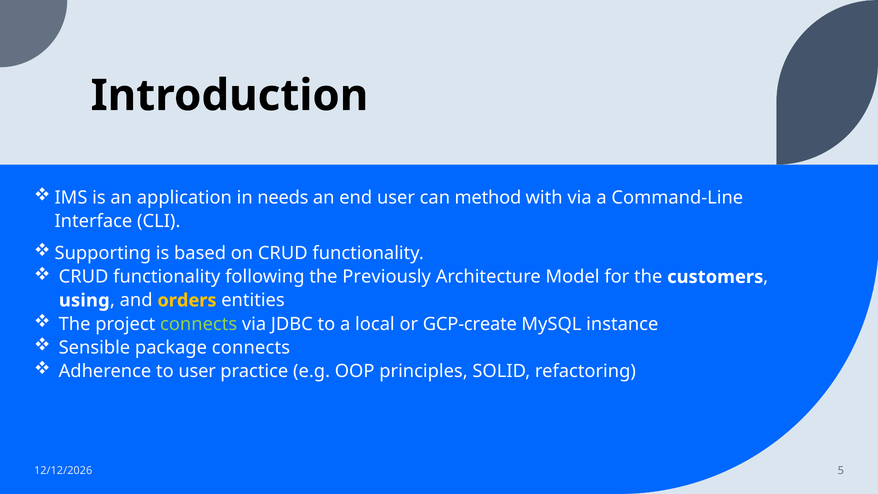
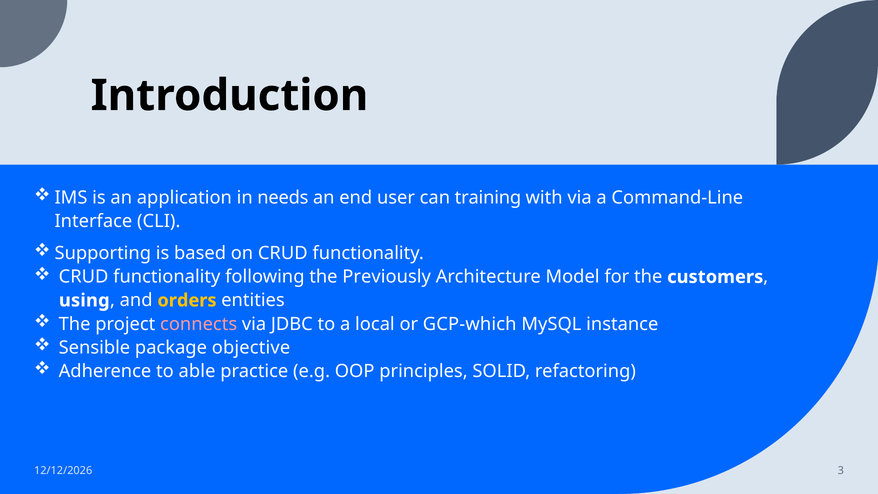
method: method -> training (488, 198)
connects colour: light green -> pink (199, 324)
GCP-create: GCP-create -> GCP-which (470, 324)
package connects: connects -> objective (251, 347)
to user: user -> able (197, 371)
5: 5 -> 3 (841, 471)
